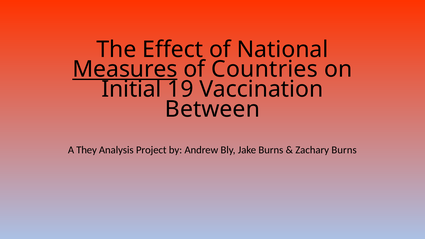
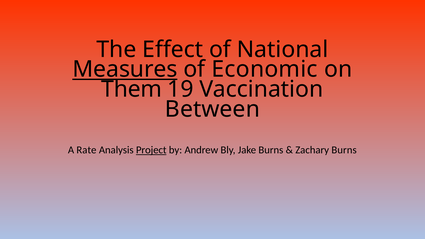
Countries: Countries -> Economic (265, 69)
Initial: Initial -> Them (132, 89)
They: They -> Rate (86, 150)
Project underline: none -> present (151, 150)
